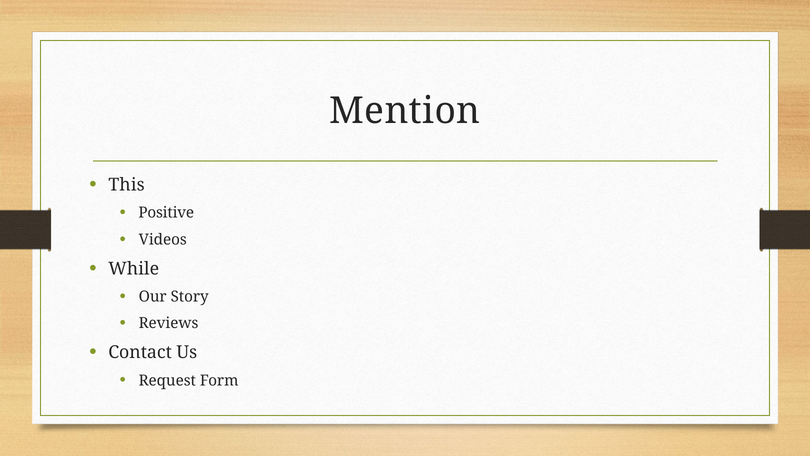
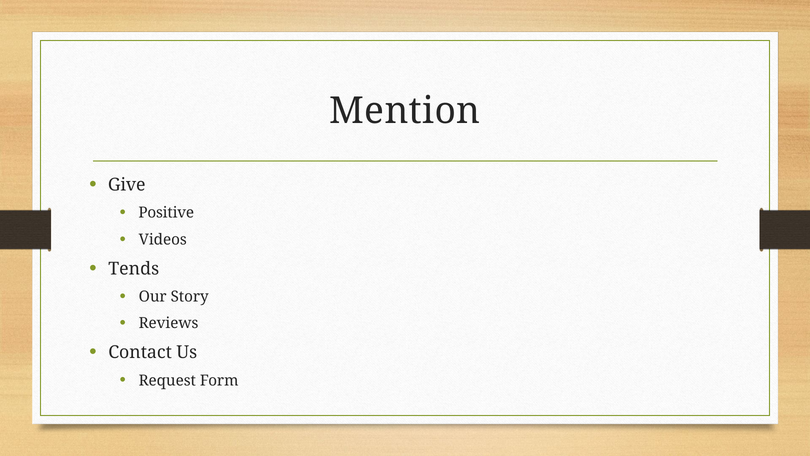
This: This -> Give (127, 185)
While: While -> Tends (134, 269)
